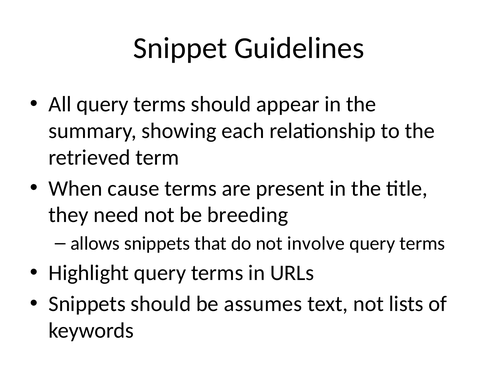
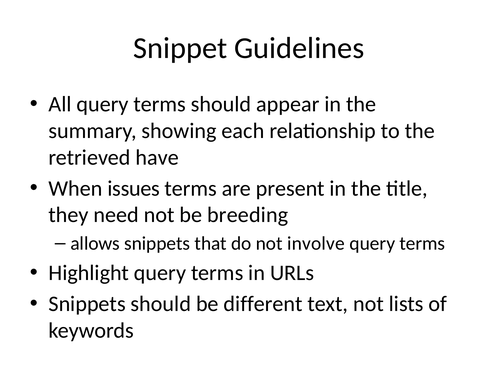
term: term -> have (157, 158)
cause: cause -> issues (134, 189)
assumes: assumes -> different (263, 304)
